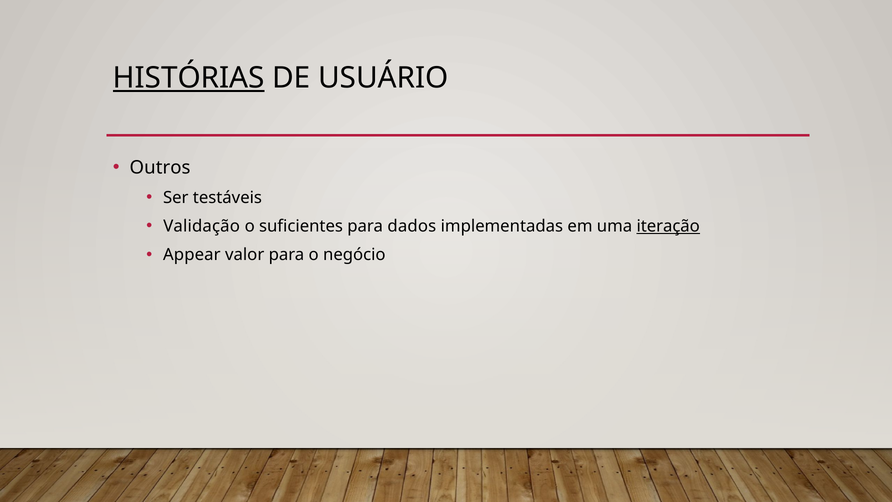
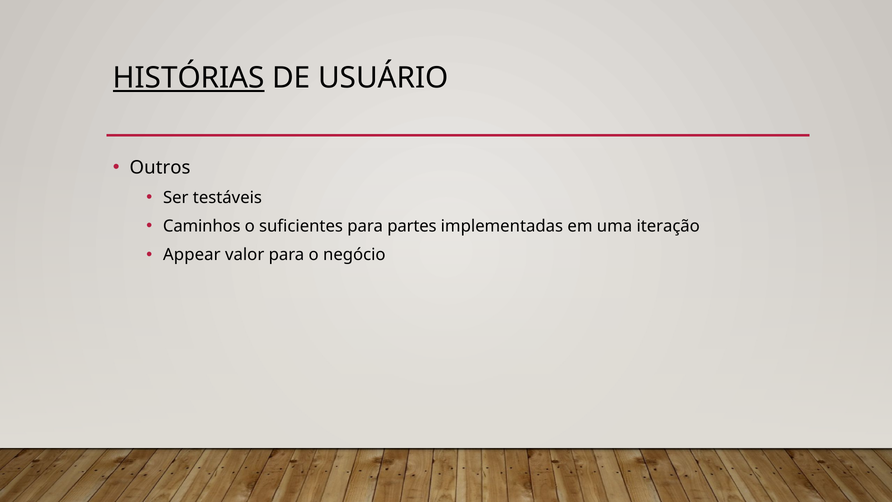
Validação: Validação -> Caminhos (202, 226)
dados: dados -> partes (412, 226)
iteração underline: present -> none (668, 226)
